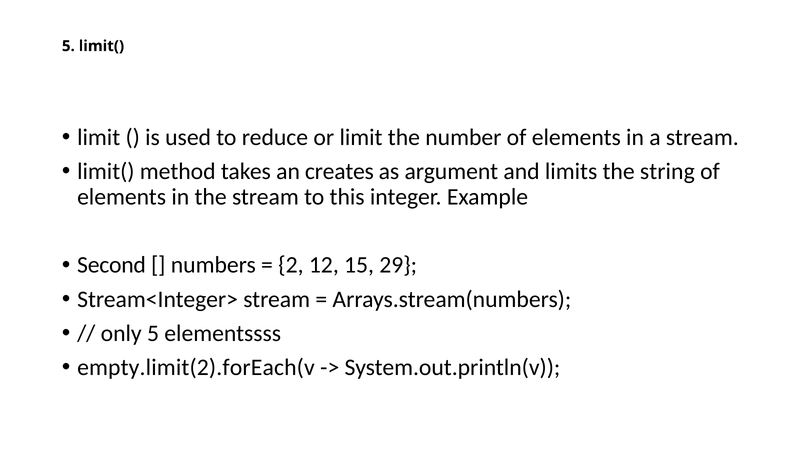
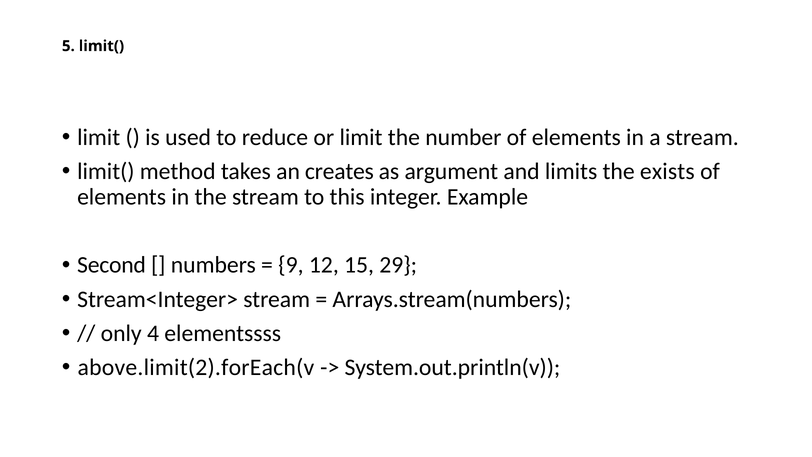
string: string -> exists (667, 171)
2: 2 -> 9 (291, 265)
only 5: 5 -> 4 (153, 333)
empty.limit(2).forEach(v: empty.limit(2).forEach(v -> above.limit(2).forEach(v (196, 367)
